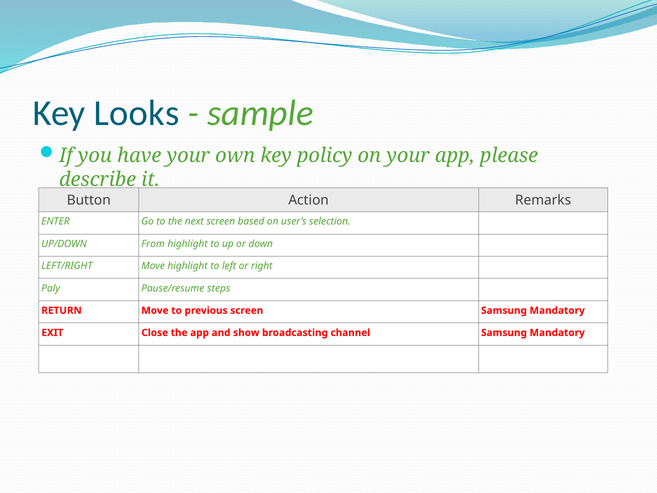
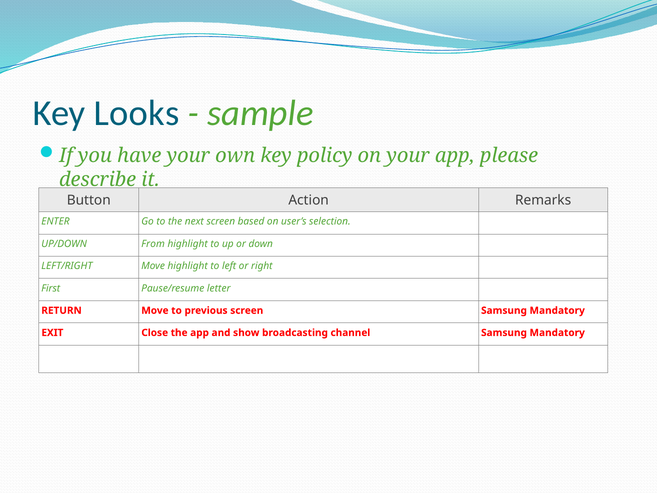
Paly: Paly -> First (51, 288)
steps: steps -> letter (219, 288)
